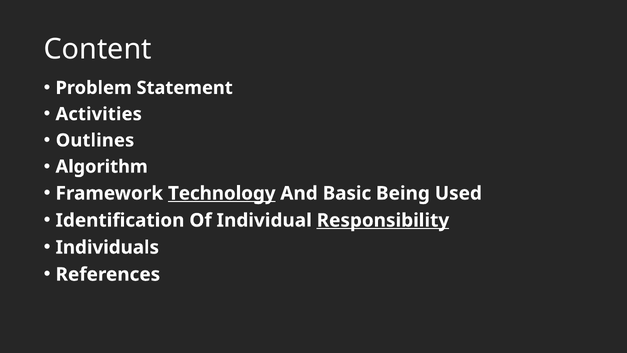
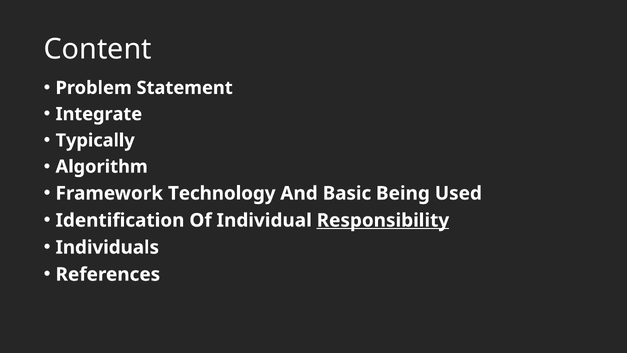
Activities: Activities -> Integrate (99, 114)
Outlines: Outlines -> Typically (95, 140)
Technology underline: present -> none (222, 193)
